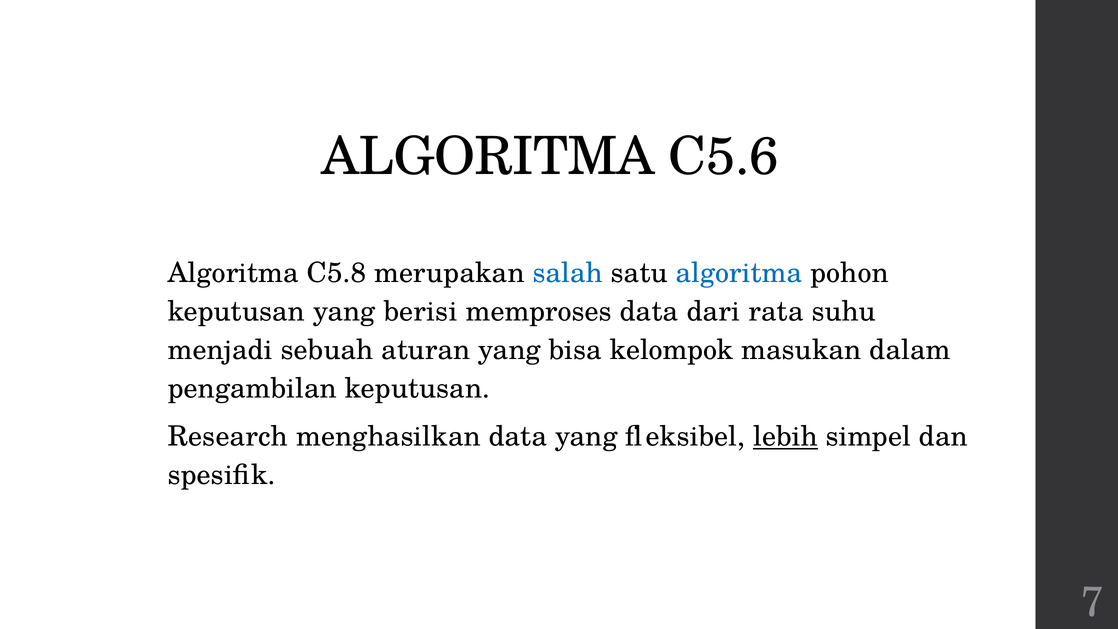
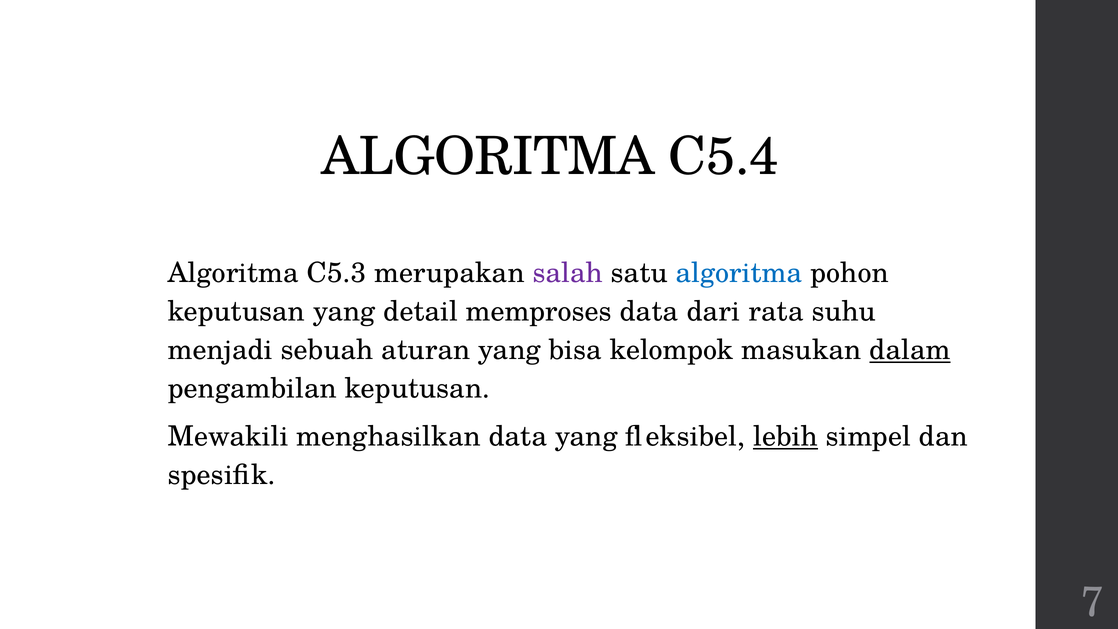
C5.6: C5.6 -> C5.4 (724, 157)
C5.8: C5.8 -> C5.3 (337, 273)
salah colour: blue -> purple (568, 273)
berisi: berisi -> detail (421, 312)
dalam underline: none -> present (910, 350)
Research: Research -> Mewakili (228, 437)
